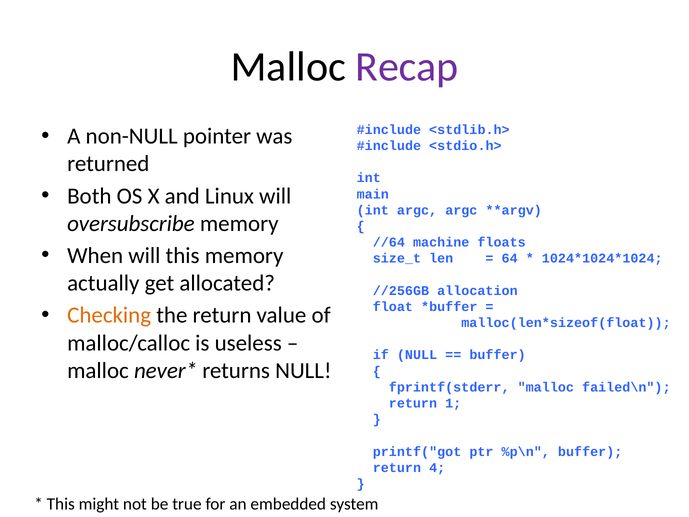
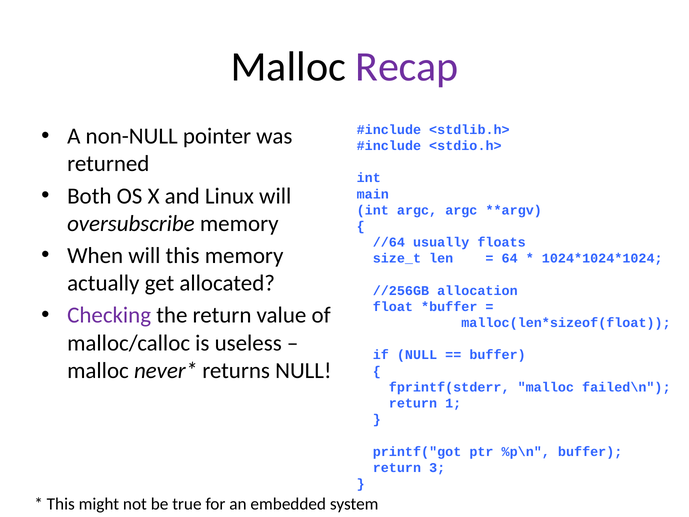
machine: machine -> usually (441, 242)
Checking colour: orange -> purple (109, 315)
4: 4 -> 3 (437, 467)
